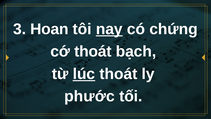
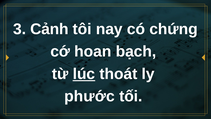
Hoan: Hoan -> Cảnh (49, 29)
nay underline: present -> none (109, 29)
cớ thoát: thoát -> hoan (93, 51)
